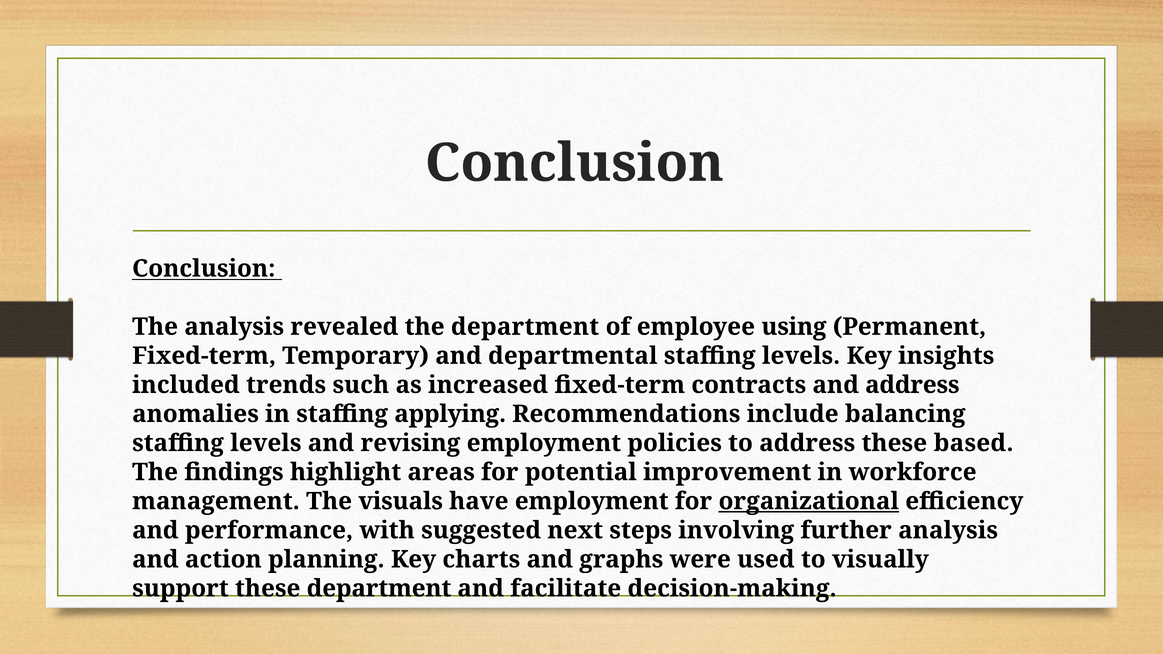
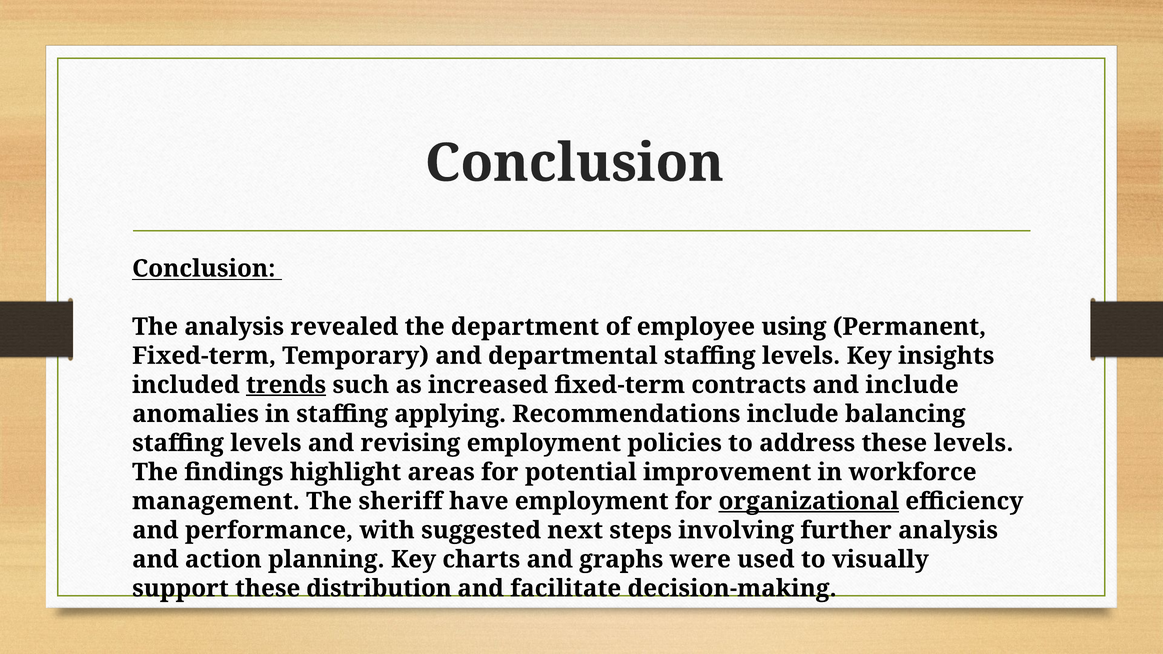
trends underline: none -> present (286, 385)
and address: address -> include (912, 385)
these based: based -> levels (974, 443)
visuals: visuals -> sheriff (400, 501)
these department: department -> distribution (379, 589)
